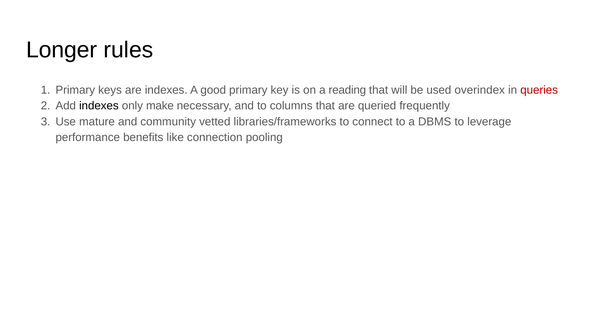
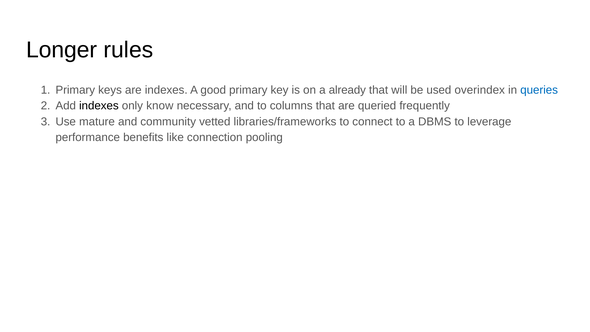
reading: reading -> already (347, 90)
queries colour: red -> blue (539, 90)
make: make -> know (160, 106)
